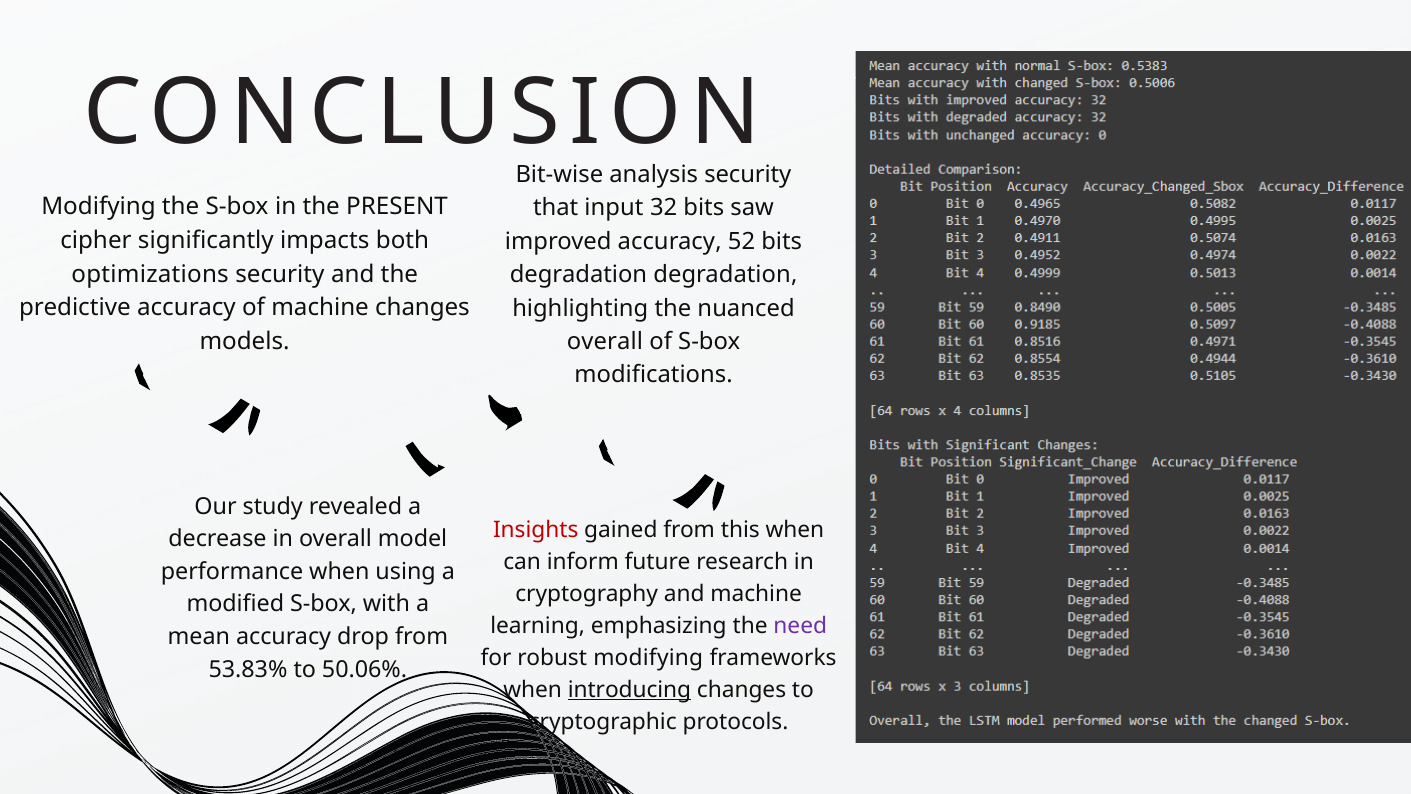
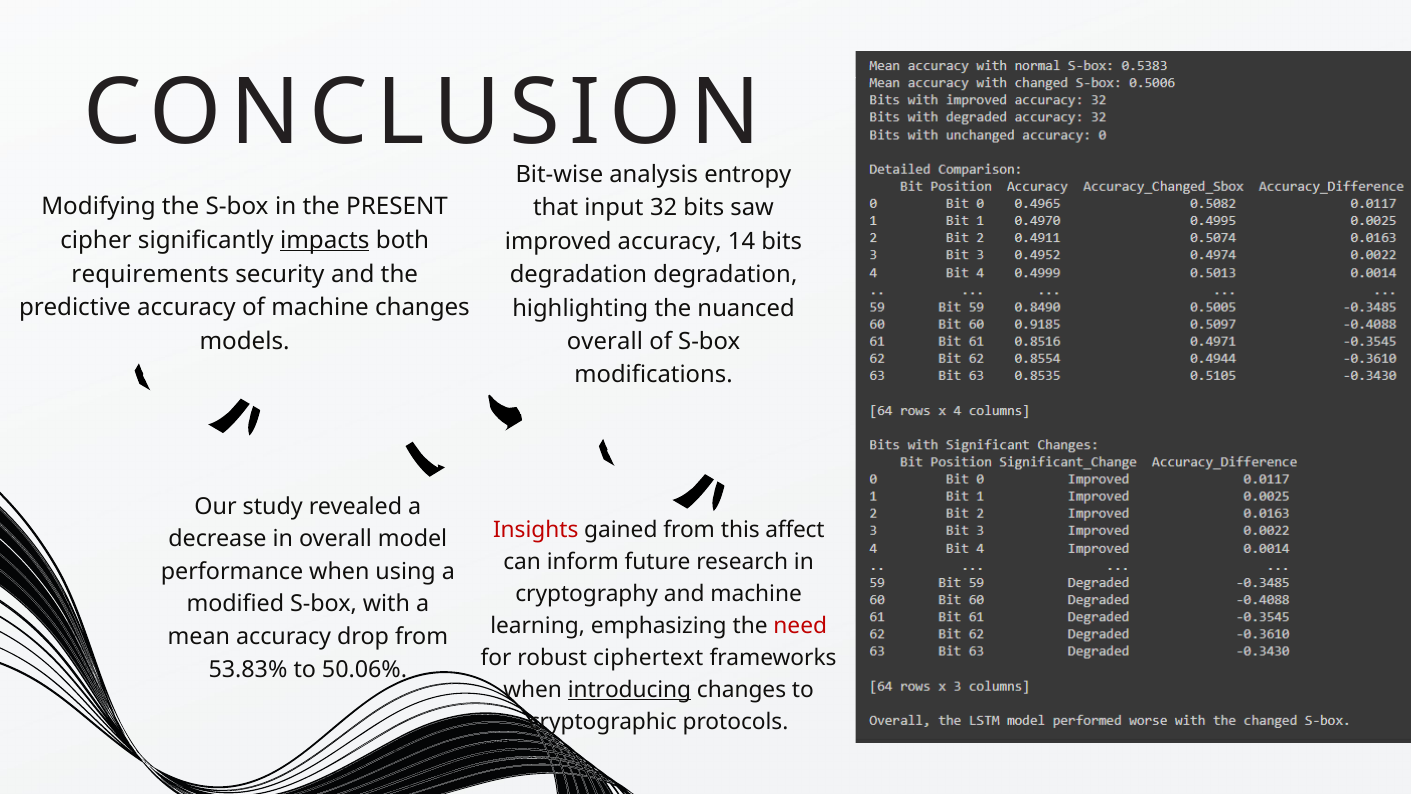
security: security -> entropy (748, 174)
impacts underline: none -> present (325, 240)
52: 52 -> 14 (742, 241)
optimizations: optimizations -> requirements (150, 274)
this when: when -> affect (795, 530)
need colour: purple -> red (800, 626)
robust modifying: modifying -> ciphertext (648, 658)
